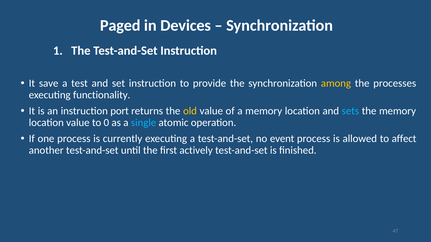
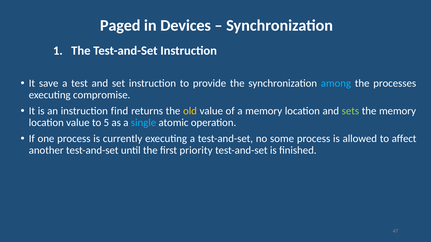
among colour: yellow -> light blue (336, 84)
functionality: functionality -> compromise (102, 95)
port: port -> find (119, 111)
sets colour: light blue -> light green (350, 111)
0: 0 -> 5 (106, 123)
event: event -> some (282, 139)
actively: actively -> priority (196, 151)
